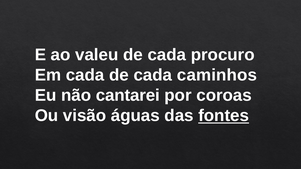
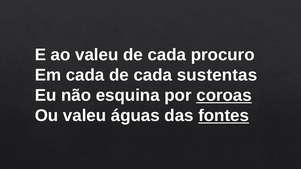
caminhos: caminhos -> sustentas (217, 75)
cantarei: cantarei -> esquina (128, 96)
coroas underline: none -> present (224, 96)
Ou visão: visão -> valeu (85, 116)
